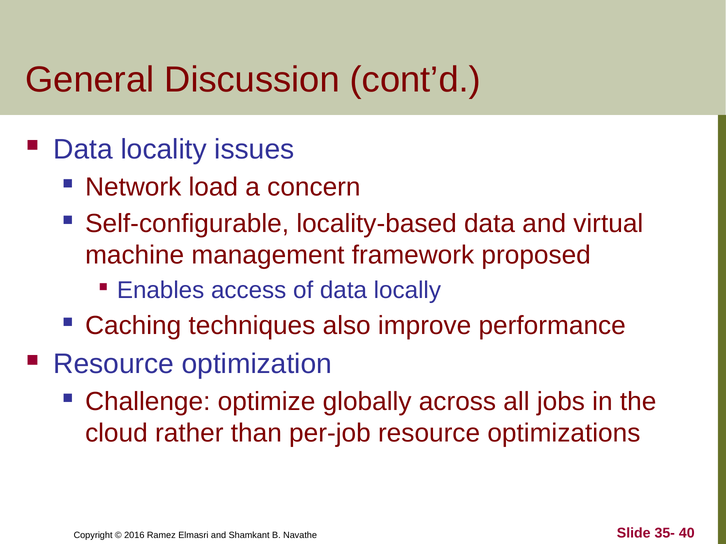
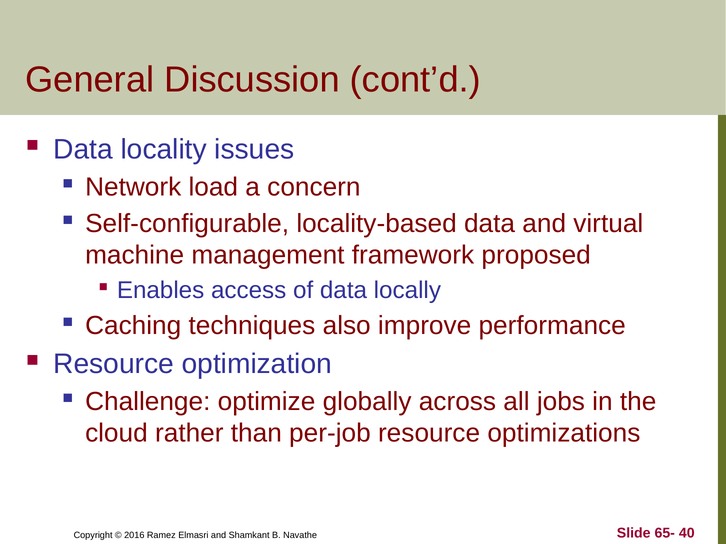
35-: 35- -> 65- (665, 533)
